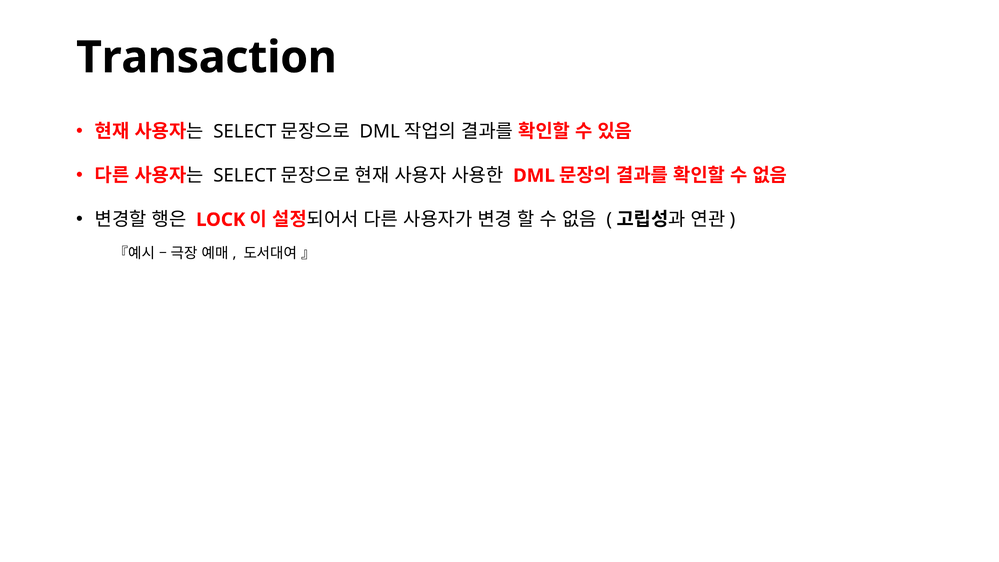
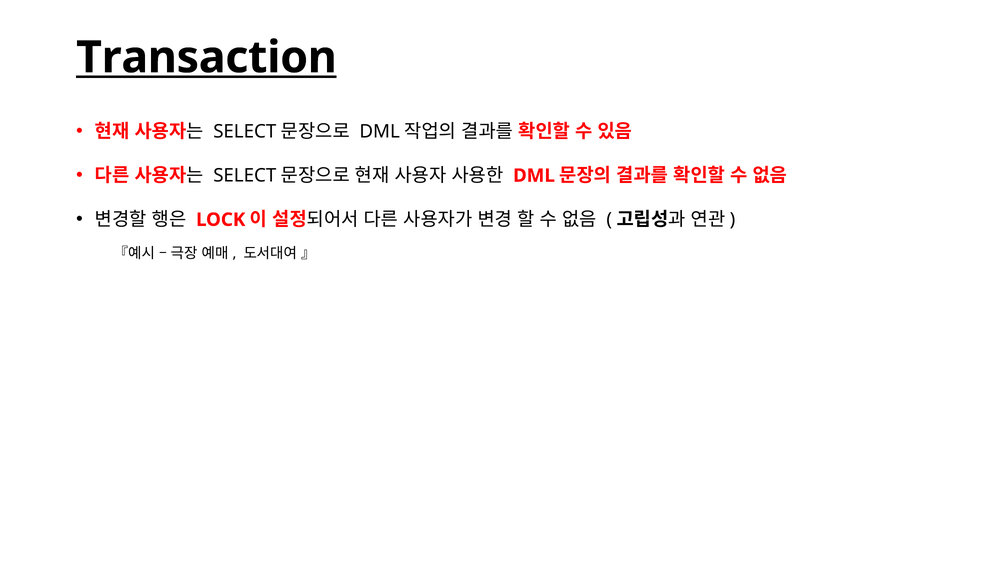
Transaction underline: none -> present (207, 58)
